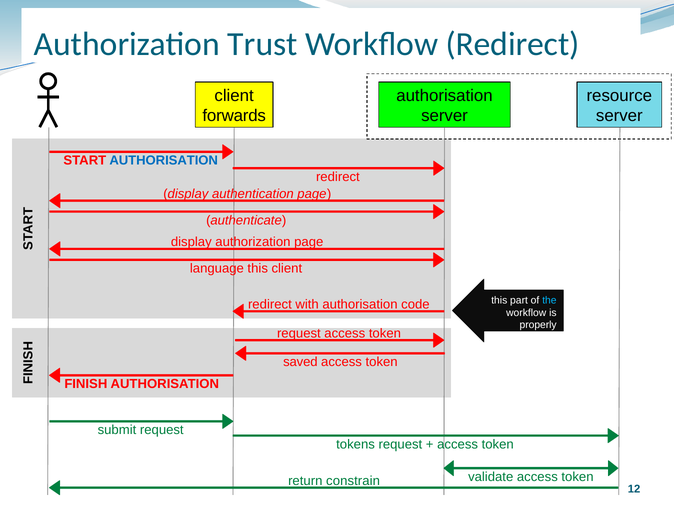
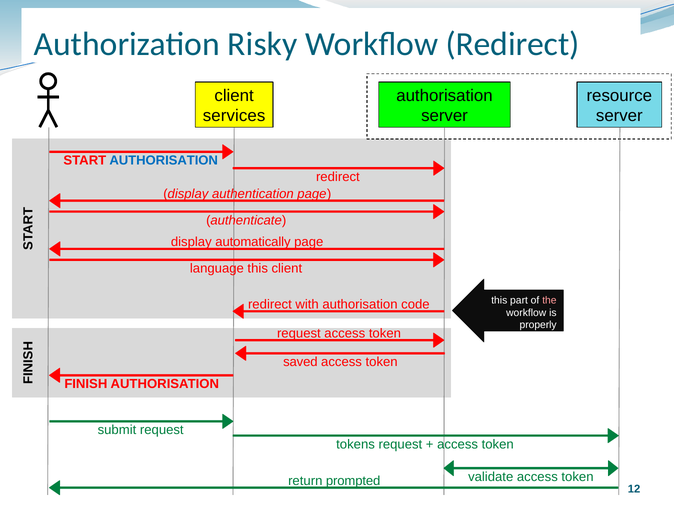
Trust: Trust -> Risky (262, 44)
forwards: forwards -> services (234, 116)
display authorization: authorization -> automatically (253, 242)
the colour: light blue -> pink (549, 301)
constrain: constrain -> prompted (353, 481)
